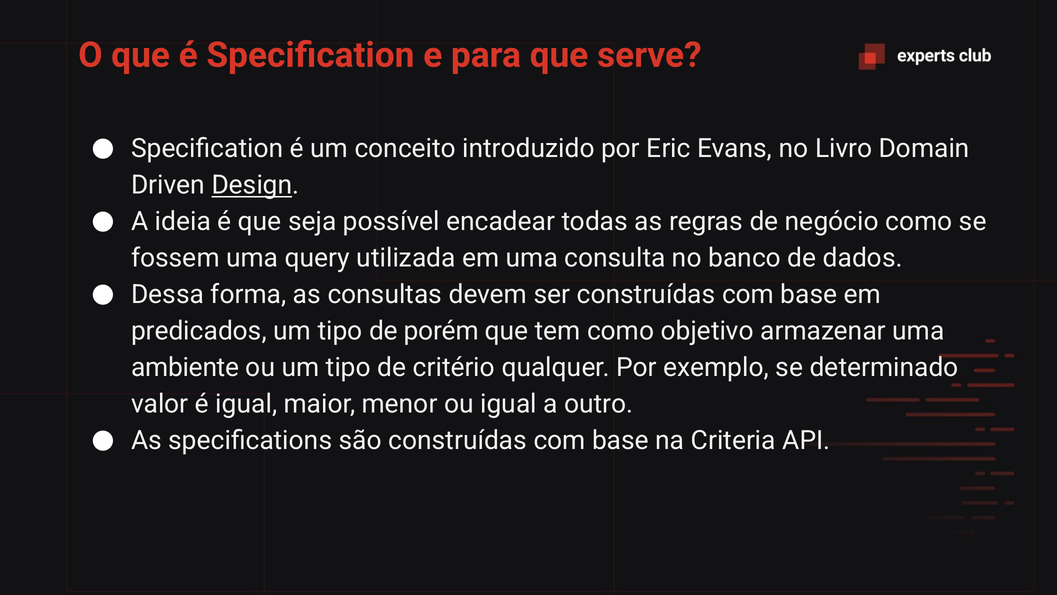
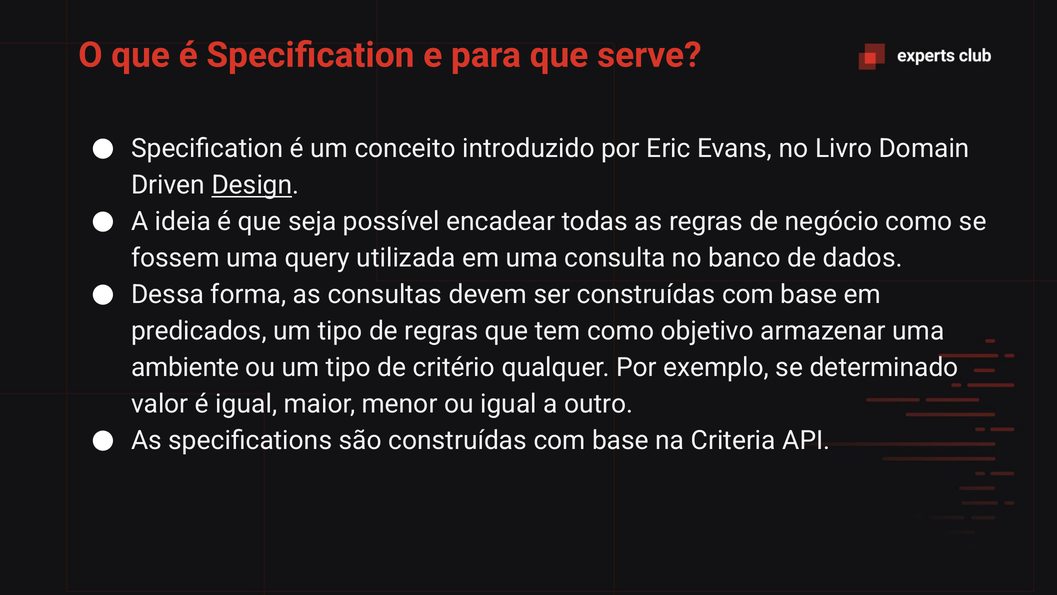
de porém: porém -> regras (441, 331)
